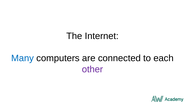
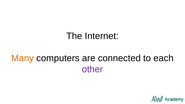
Many colour: blue -> orange (23, 58)
